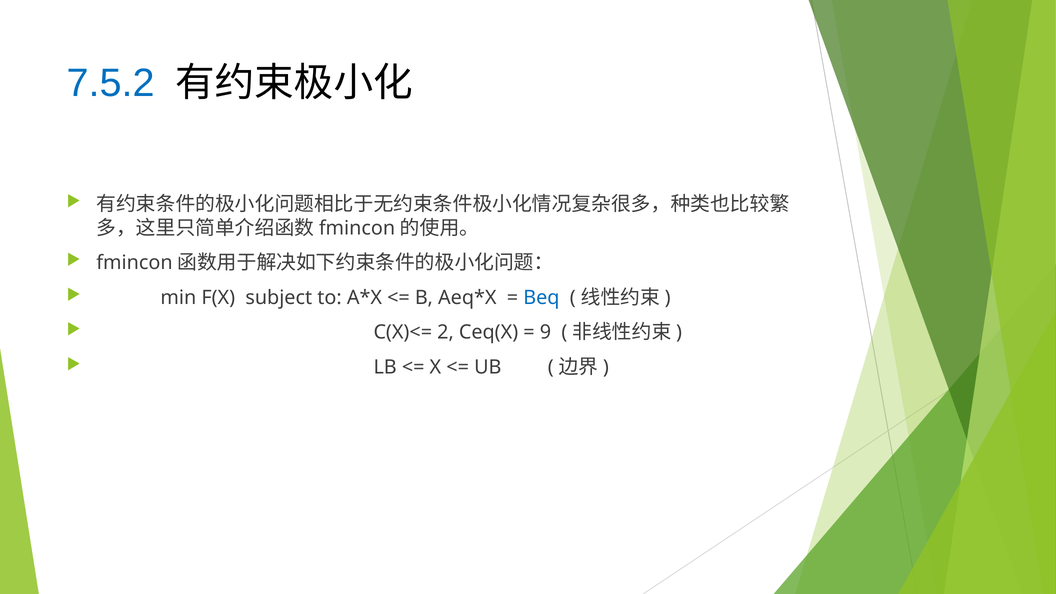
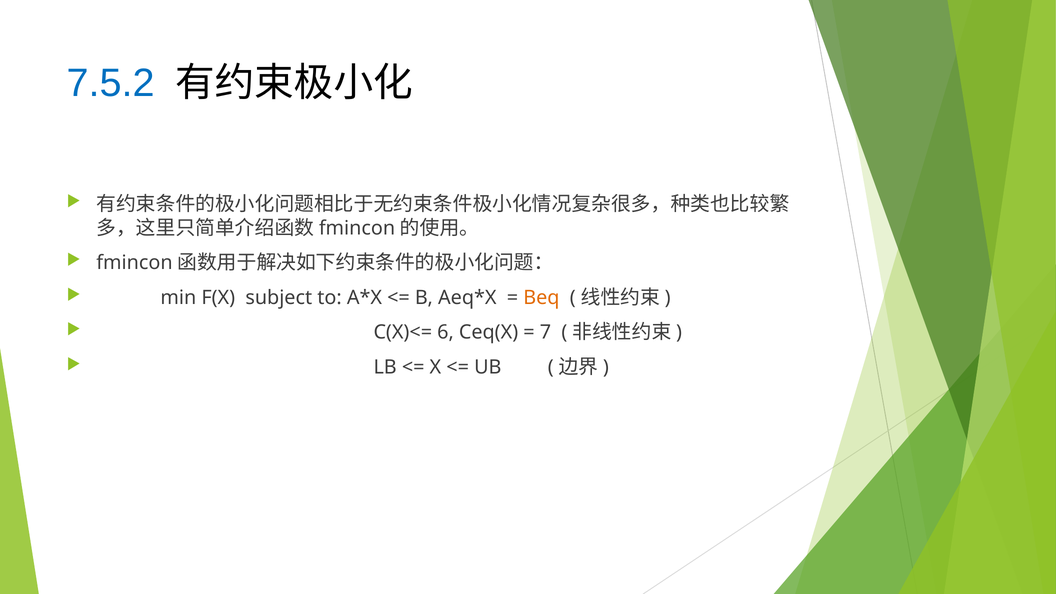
Beq colour: blue -> orange (541, 298)
2: 2 -> 6 (446, 332)
9: 9 -> 7 (546, 332)
